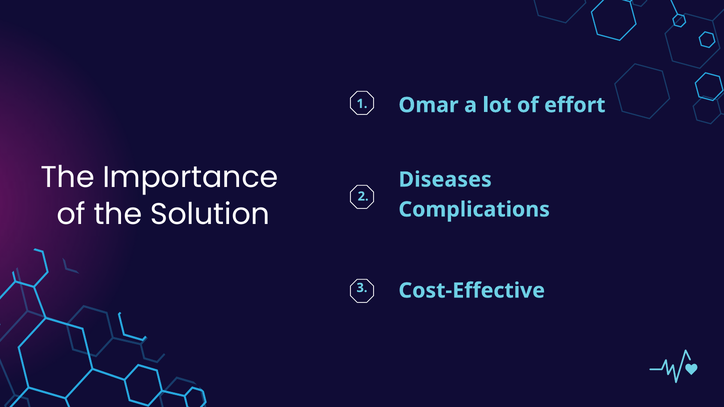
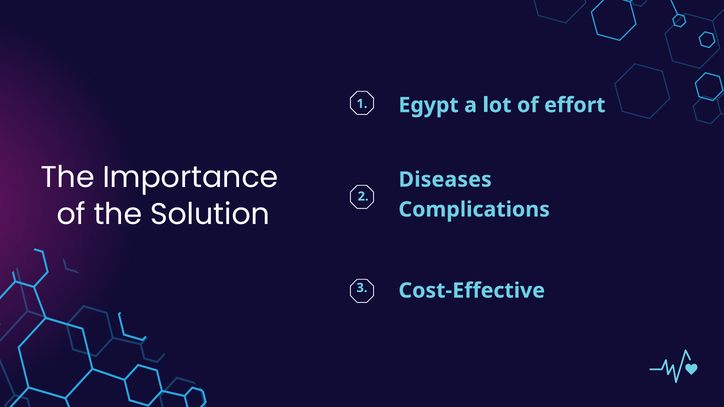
Omar: Omar -> Egypt (429, 105)
